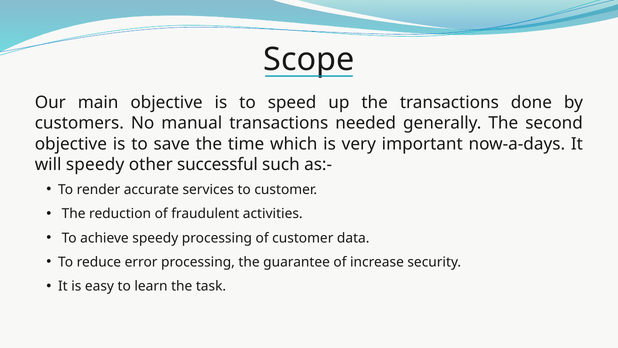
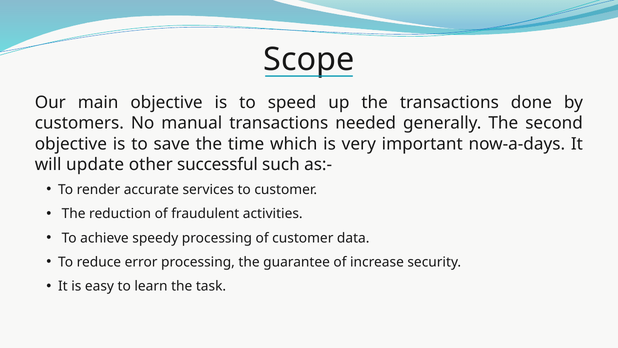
will speedy: speedy -> update (95, 164)
